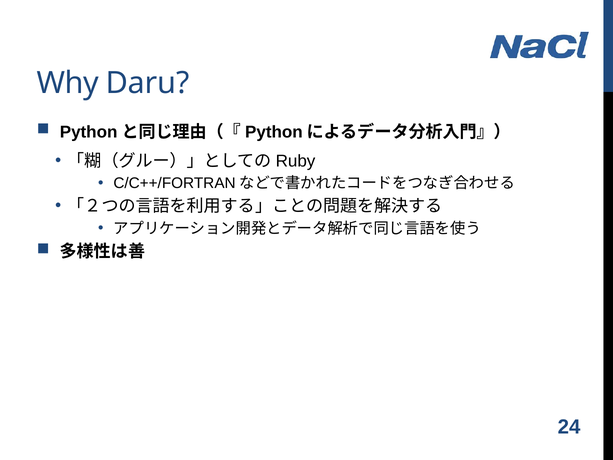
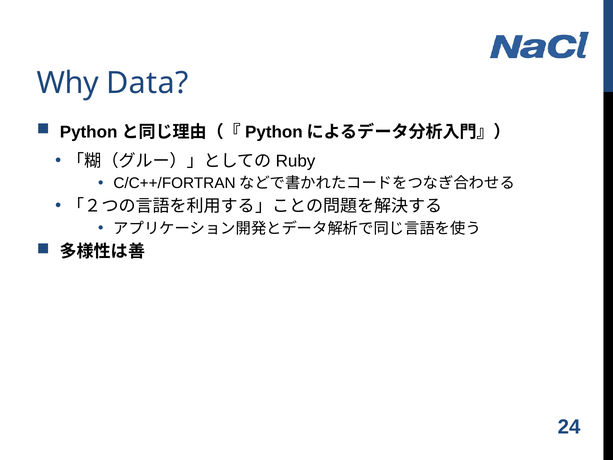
Daru: Daru -> Data (147, 83)
